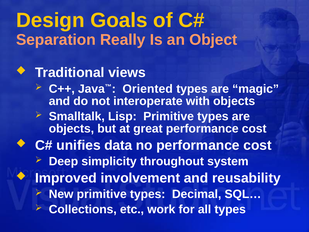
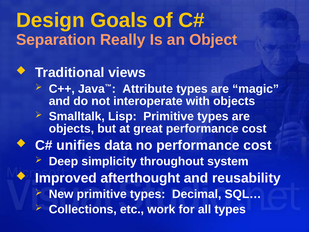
Oriented: Oriented -> Attribute (148, 89)
involvement: involvement -> afterthought (140, 178)
